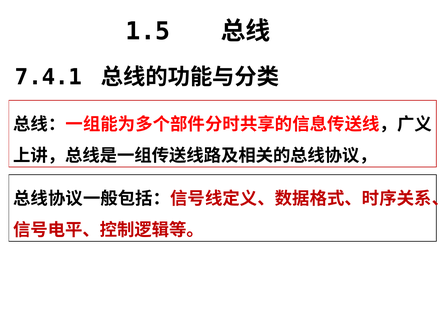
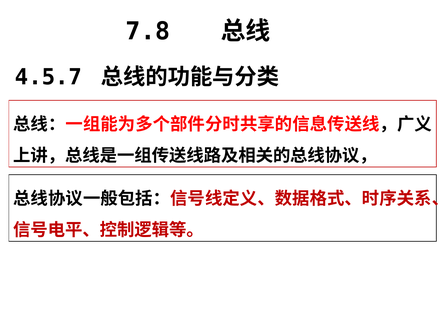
1.5: 1.5 -> 7.8 (148, 31)
7.4.1: 7.4.1 -> 4.5.7 (49, 77)
